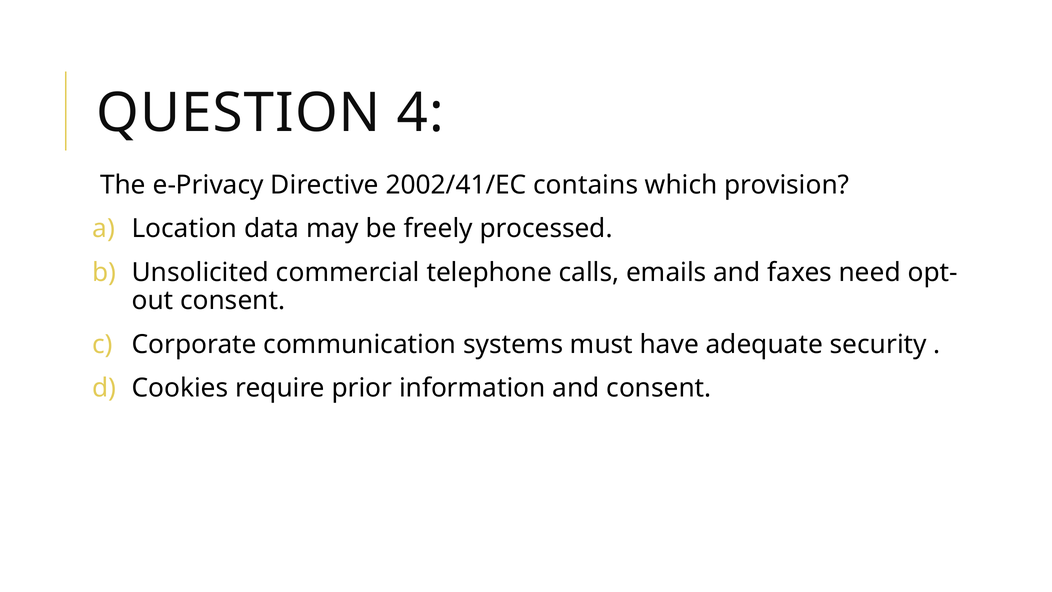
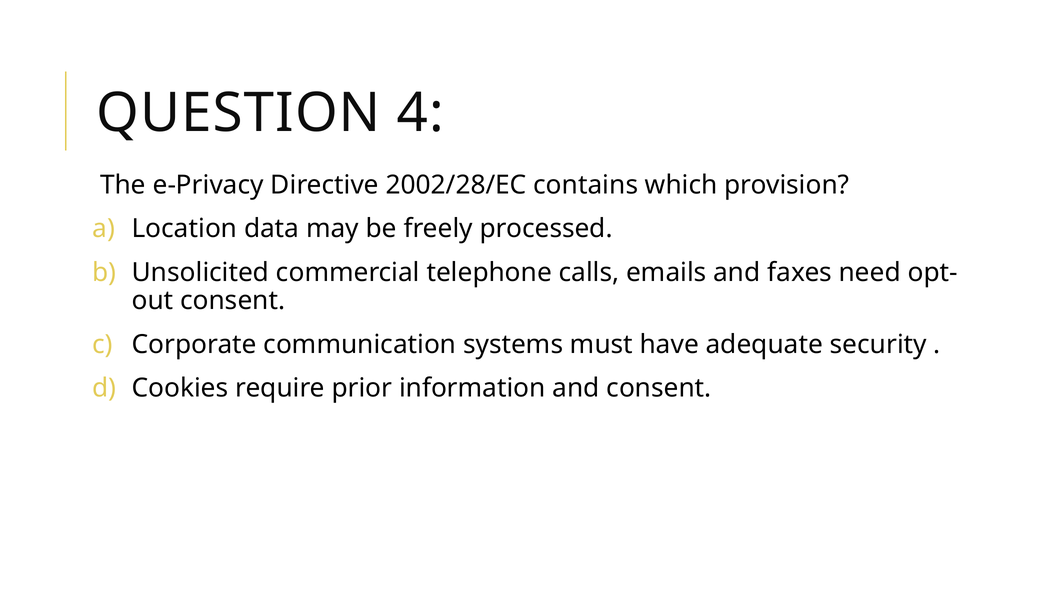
2002/41/EC: 2002/41/EC -> 2002/28/EC (456, 185)
